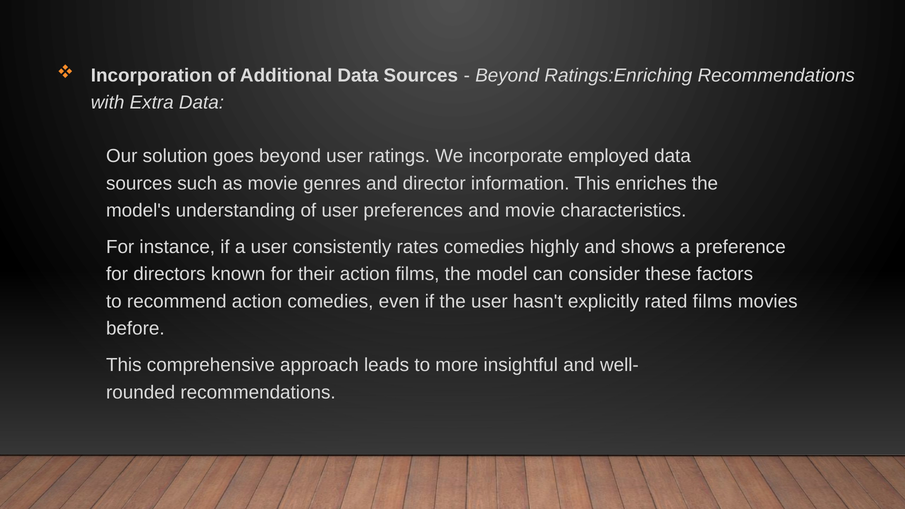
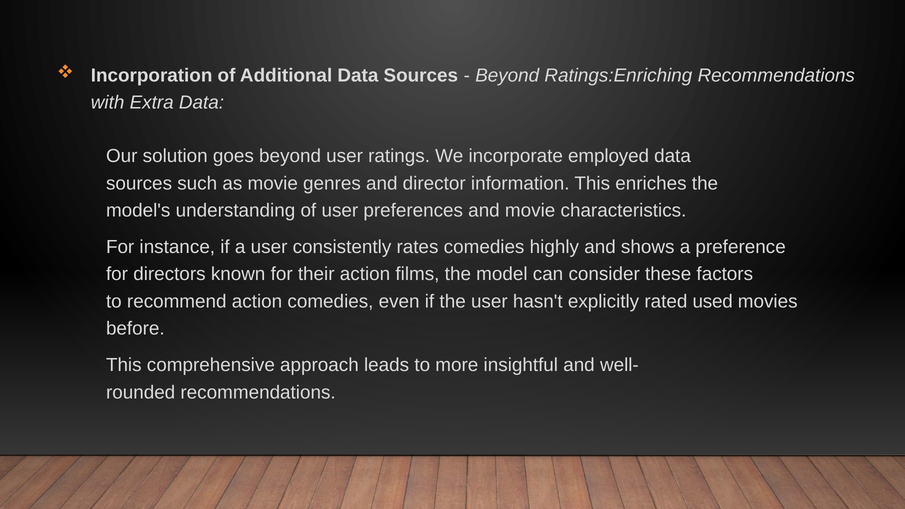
rated films: films -> used (713, 301)
